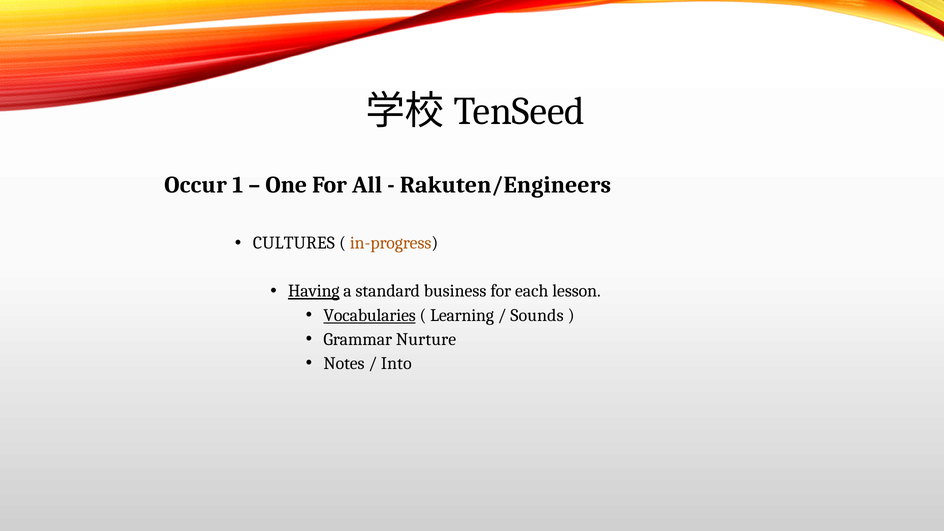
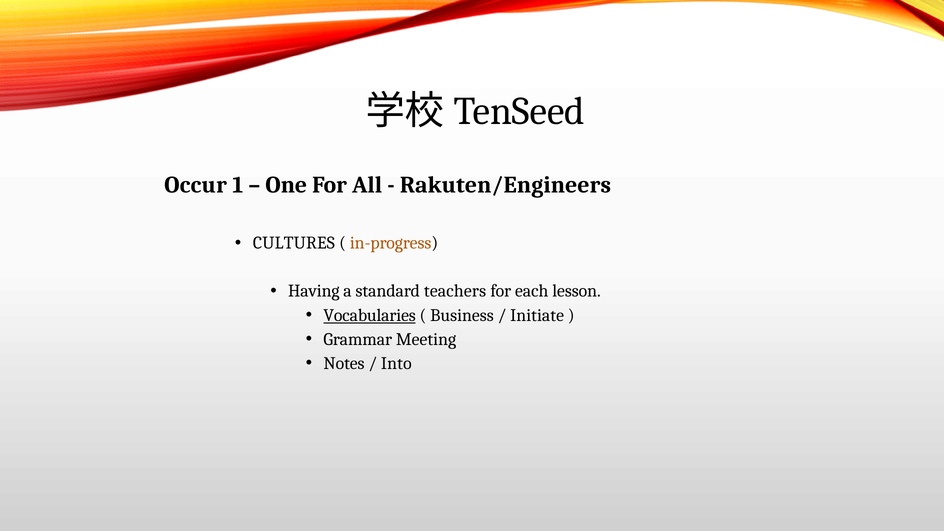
Having underline: present -> none (314, 291)
business: business -> teachers (455, 291)
Learning: Learning -> Business (462, 315)
Sounds: Sounds -> Initiate (537, 315)
Nurture: Nurture -> Meeting (426, 339)
